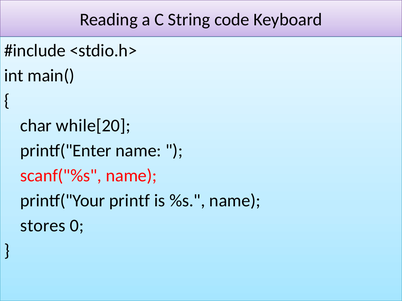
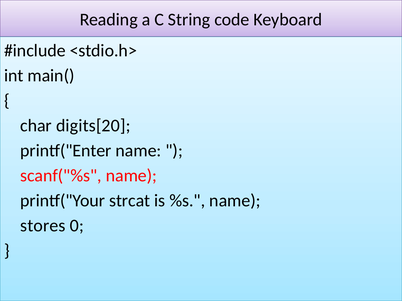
while[20: while[20 -> digits[20 (93, 126)
printf: printf -> strcat (130, 201)
